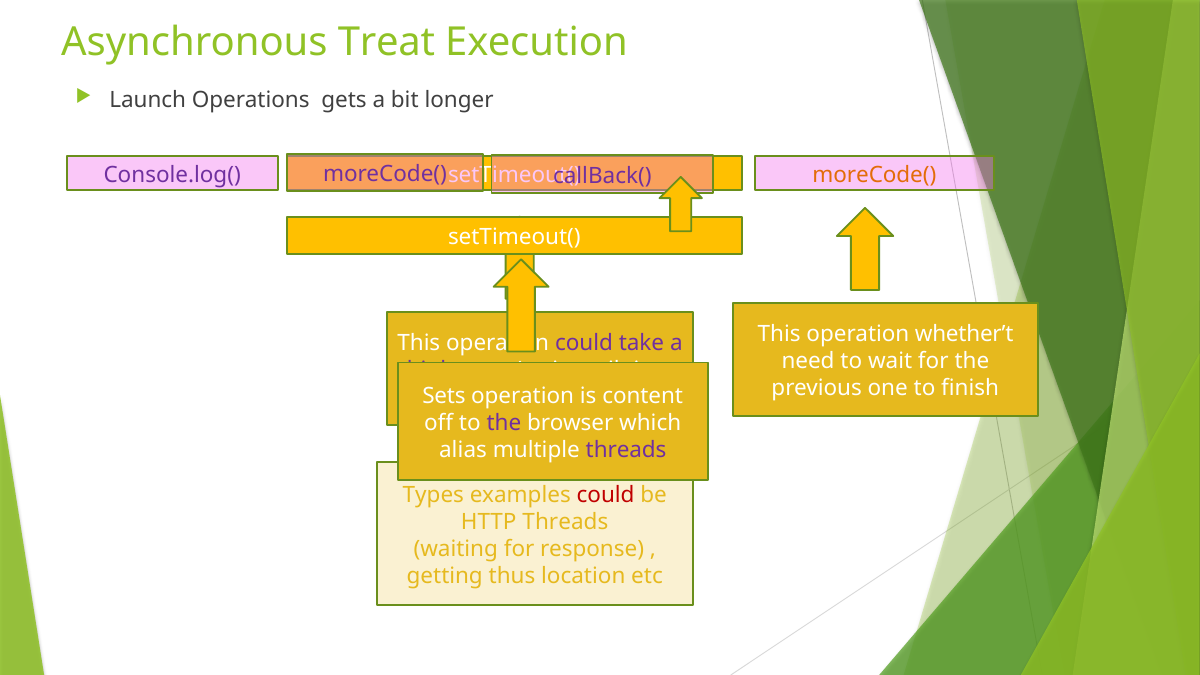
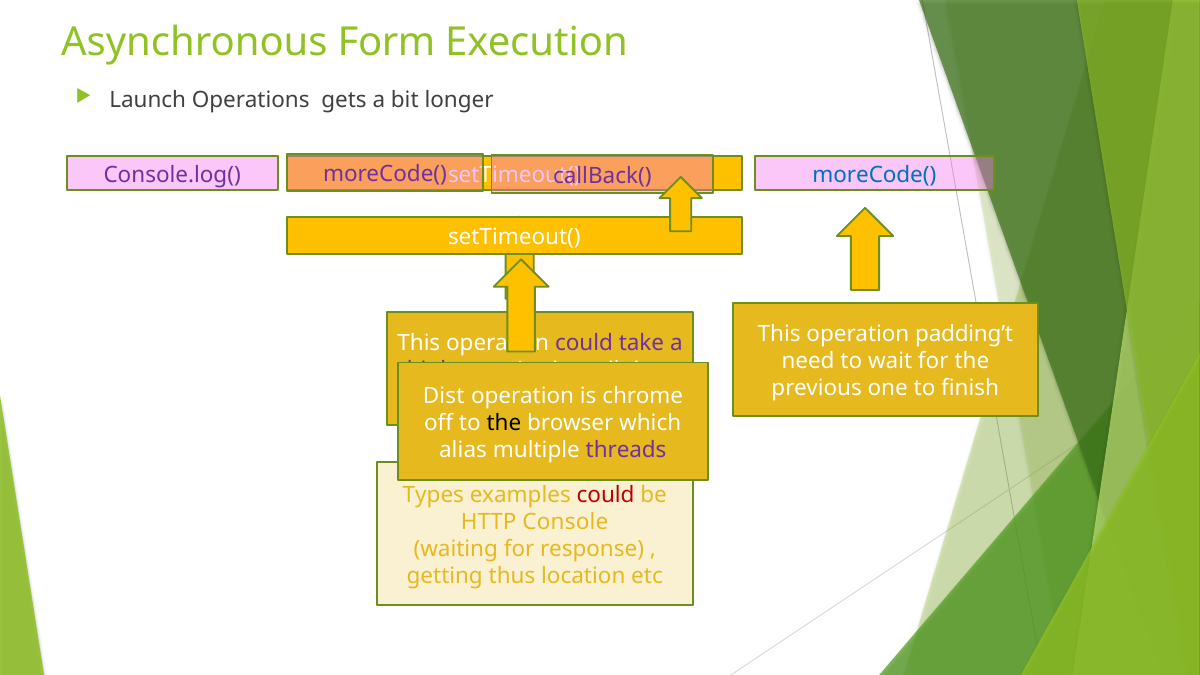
Treat: Treat -> Form (387, 43)
moreCode( colour: orange -> blue (874, 175)
whether’t: whether’t -> padding’t (964, 334)
Sets: Sets -> Dist (444, 396)
content: content -> chrome (643, 396)
the colour: purple -> black (504, 423)
HTTP Threads: Threads -> Console (565, 522)
